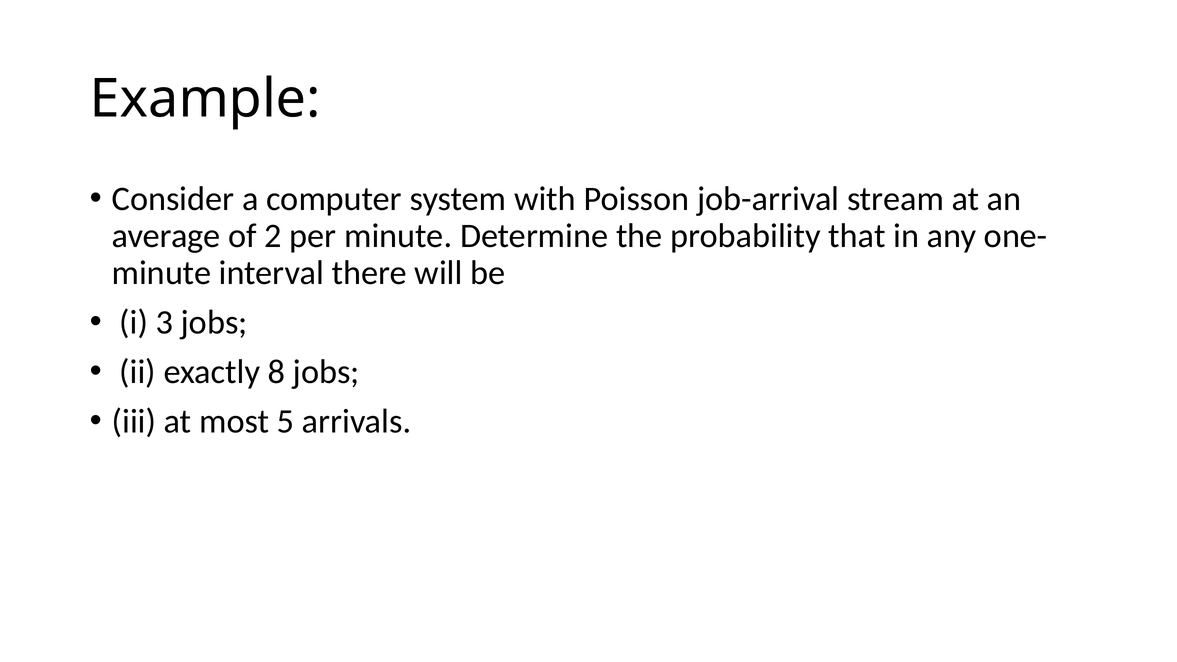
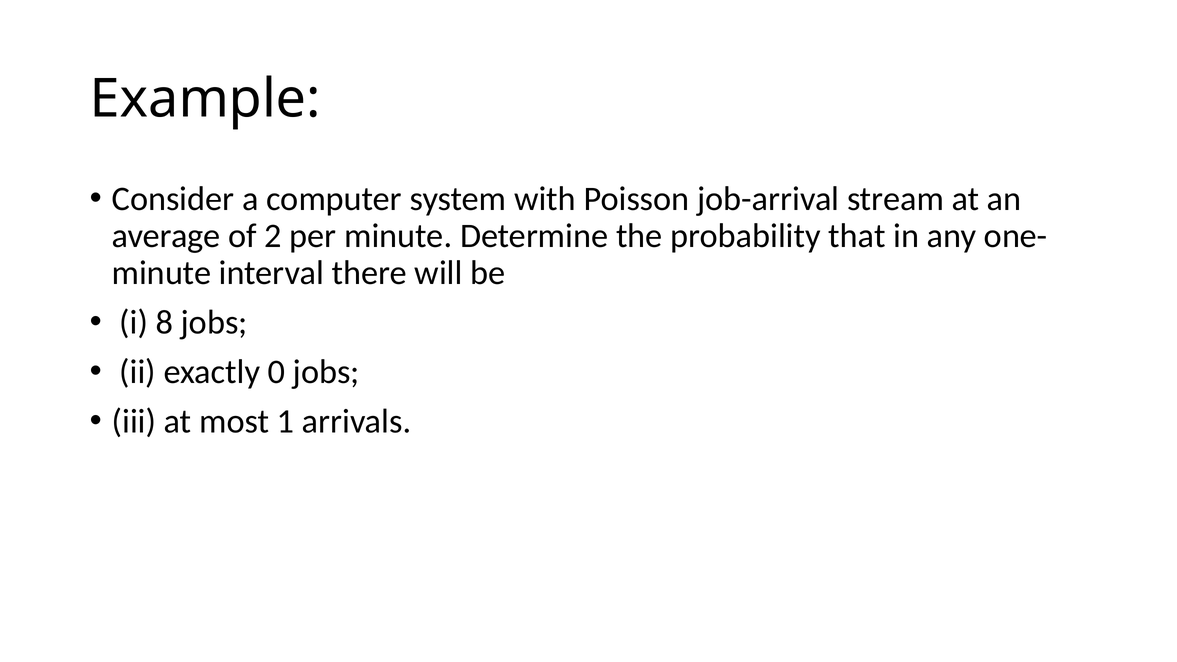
3: 3 -> 8 (164, 323)
8: 8 -> 0 (277, 372)
5: 5 -> 1 (286, 421)
